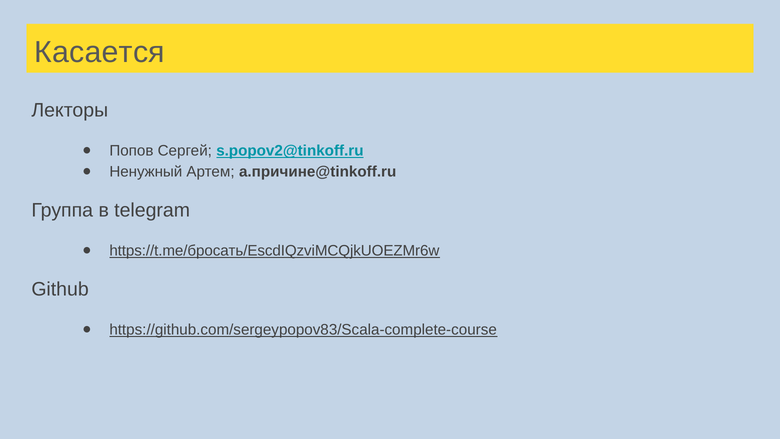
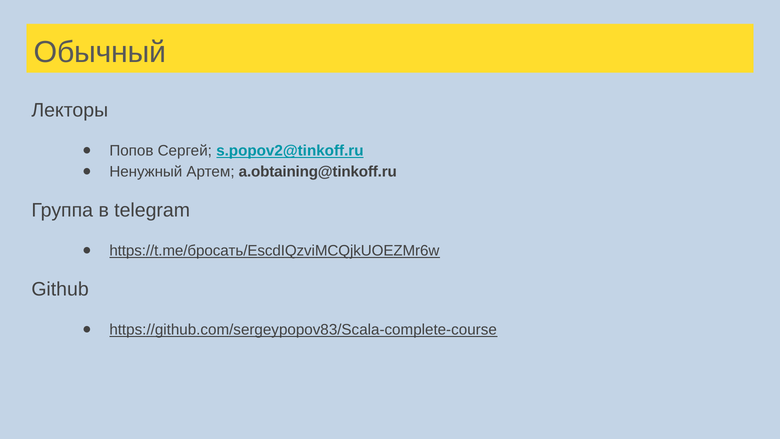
Касается: Касается -> Обычный (100, 52)
a.причине@tinkoff.ru: a.причине@tinkoff.ru -> a.obtaining@tinkoff.ru (318, 172)
